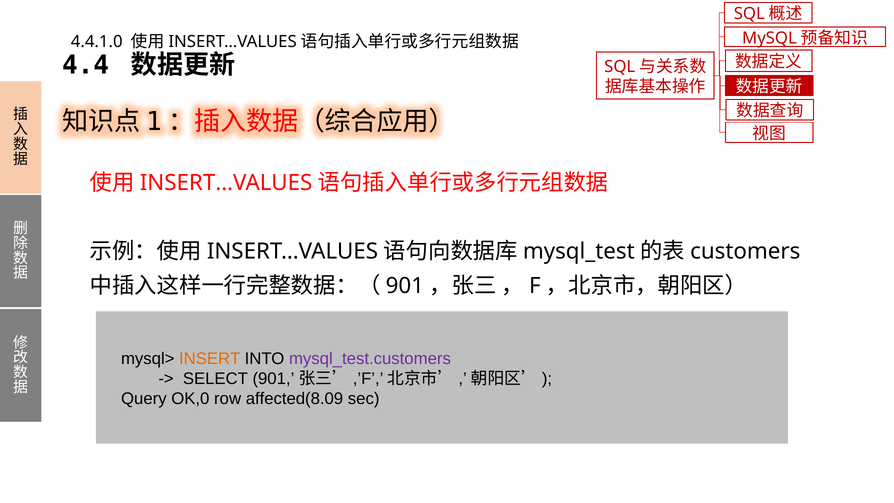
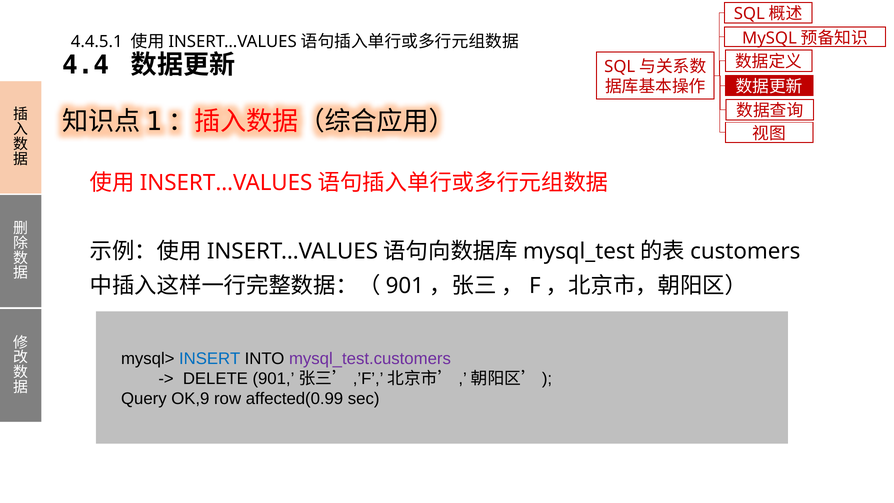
4.4.1.0: 4.4.1.0 -> 4.4.5.1 (97, 42)
INSERT colour: orange -> blue (210, 358)
SELECT: SELECT -> DELETE (215, 379)
OK,0: OK,0 -> OK,9 (190, 399)
affected(8.09: affected(8.09 -> affected(0.99 (294, 399)
